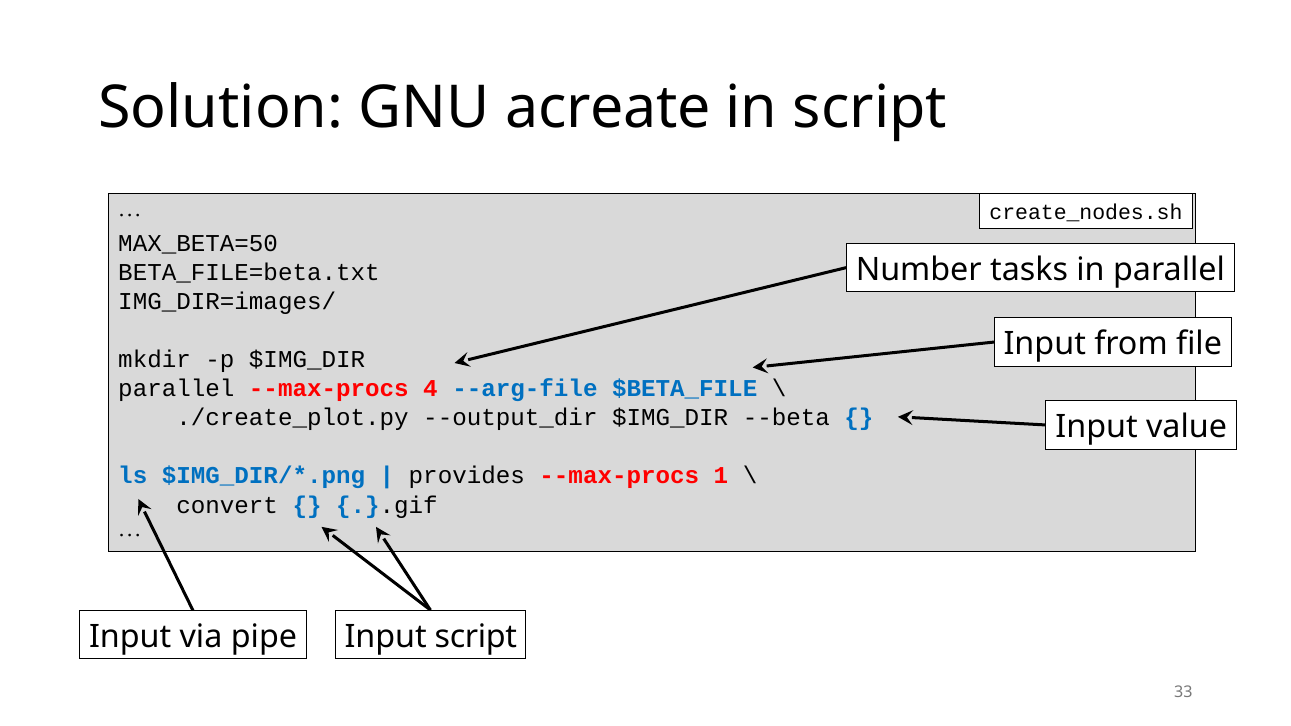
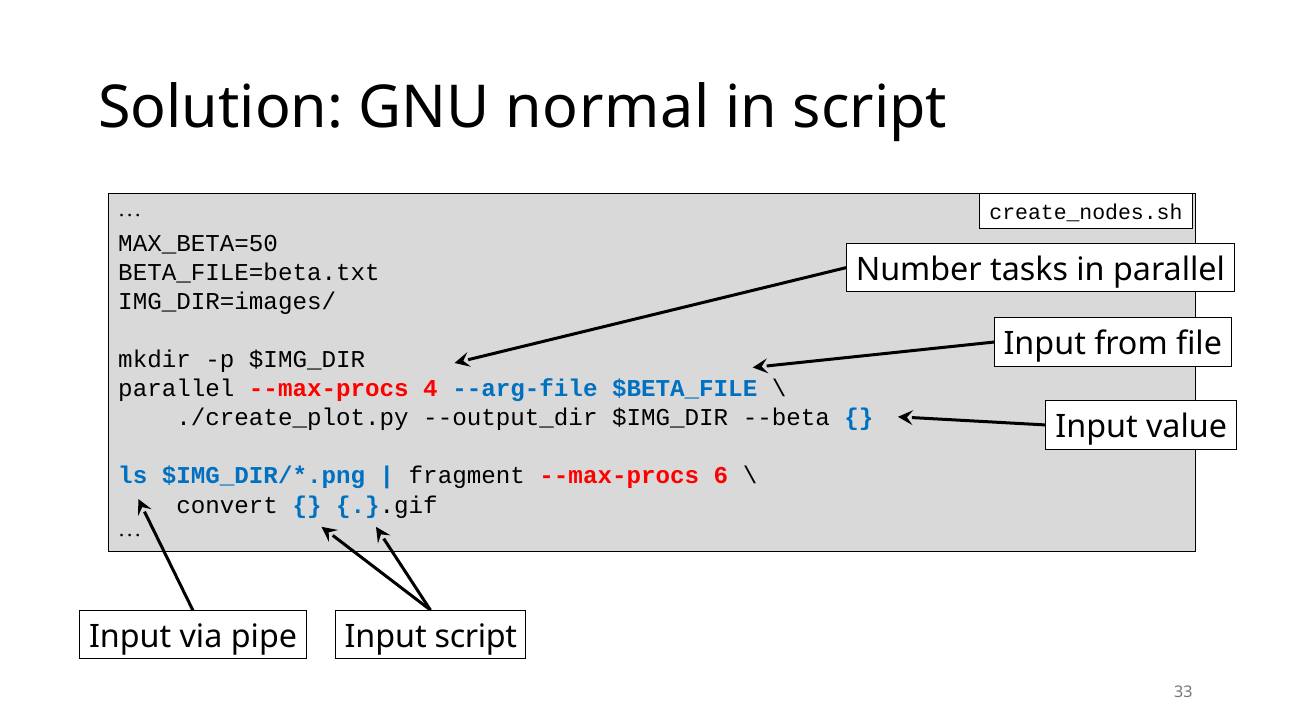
acreate: acreate -> normal (608, 108)
provides: provides -> fragment (467, 476)
1: 1 -> 6 (721, 476)
